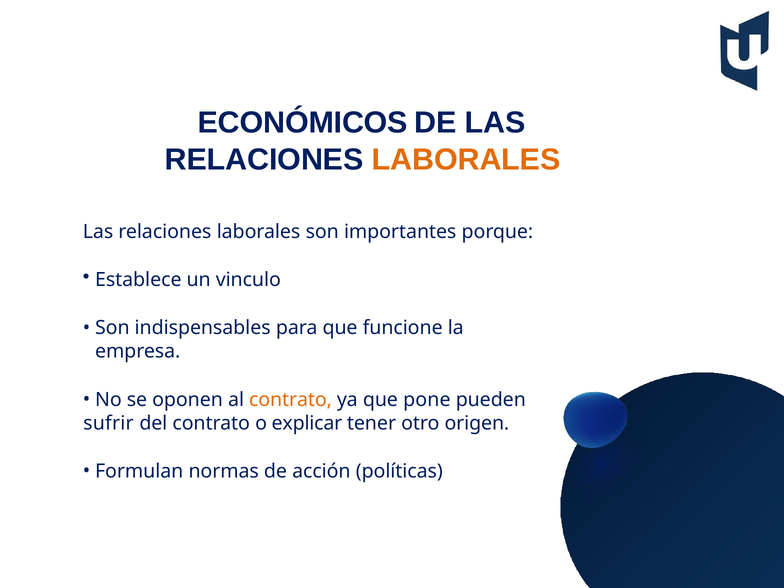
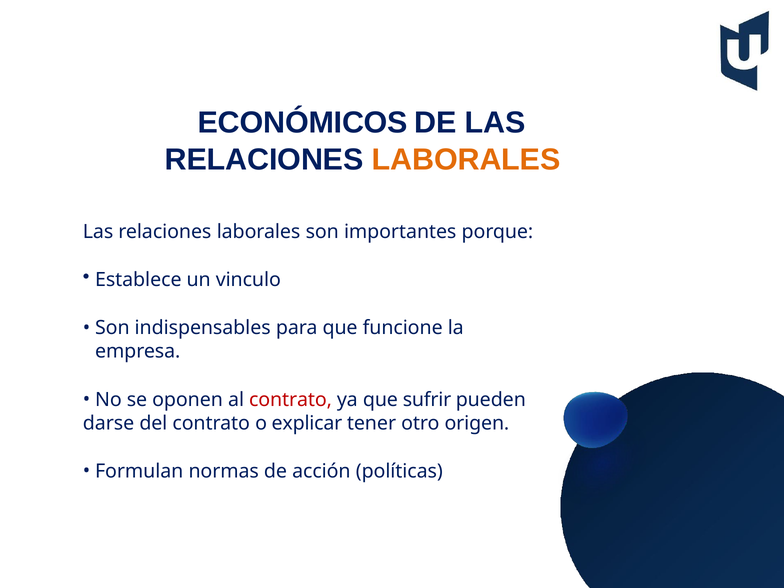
contrato colour: orange -> red (290, 400)
pone: pone -> sufrir (427, 400)
sufrir: sufrir -> darse (109, 423)
